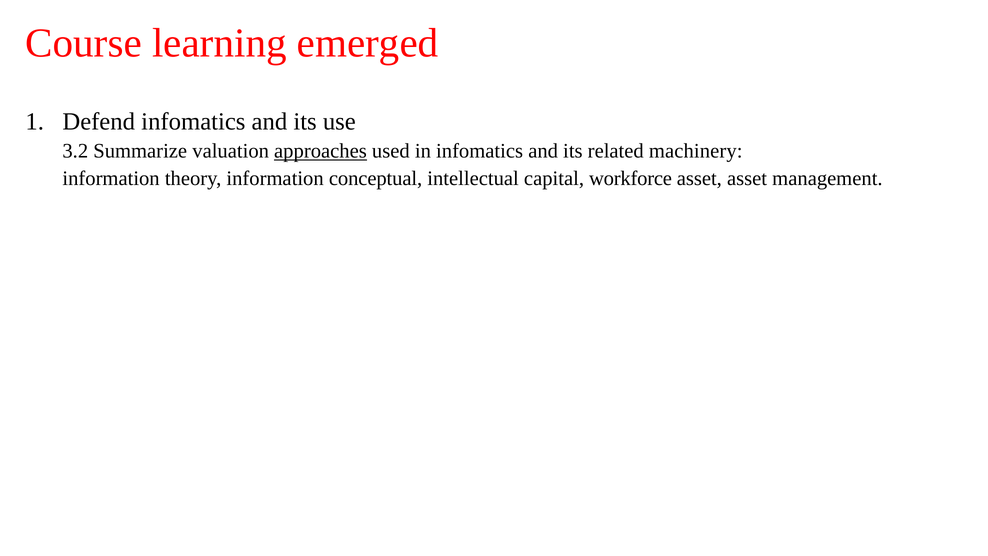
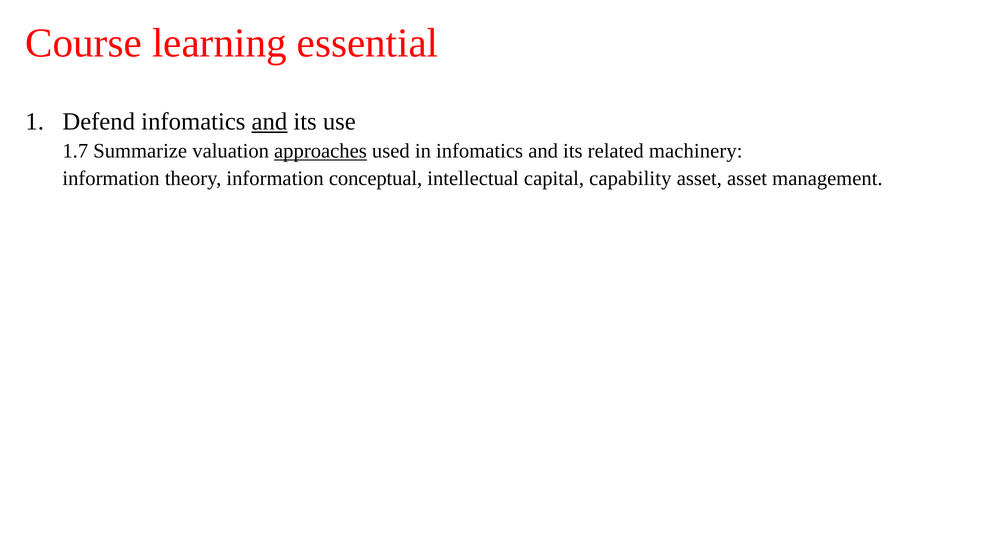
emerged: emerged -> essential (368, 43)
and underline: none -> present (269, 121)
3.2: 3.2 -> 1.7 (75, 151)
workforce: workforce -> capability (630, 178)
